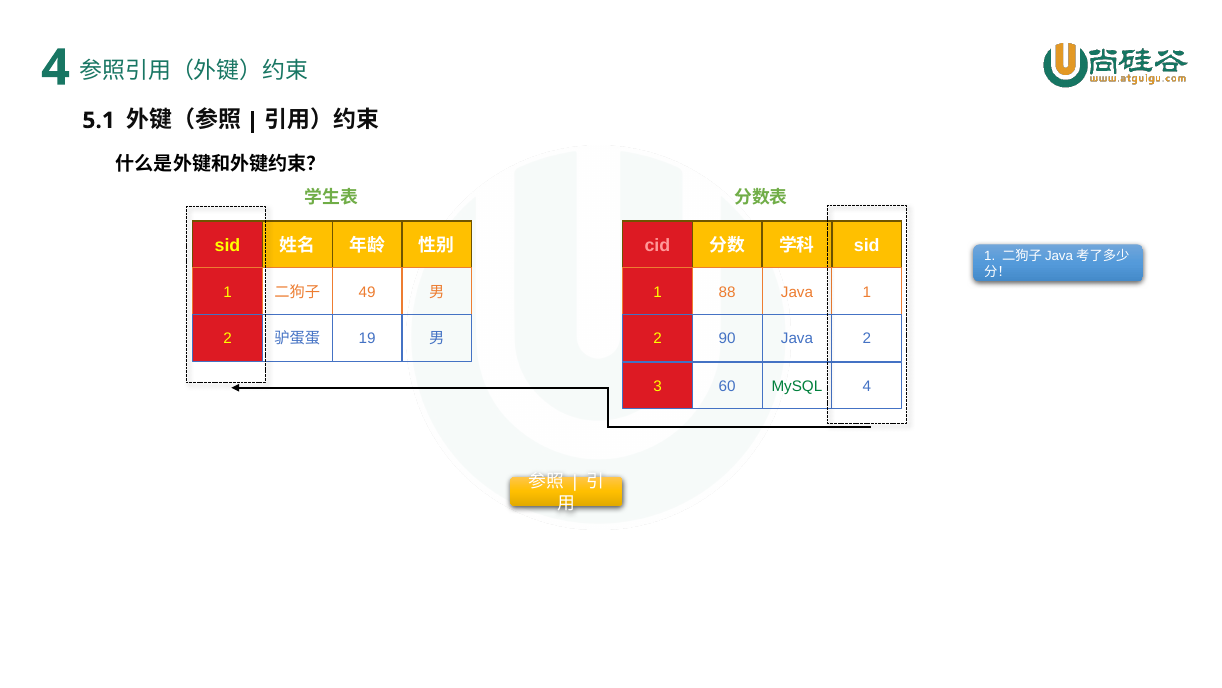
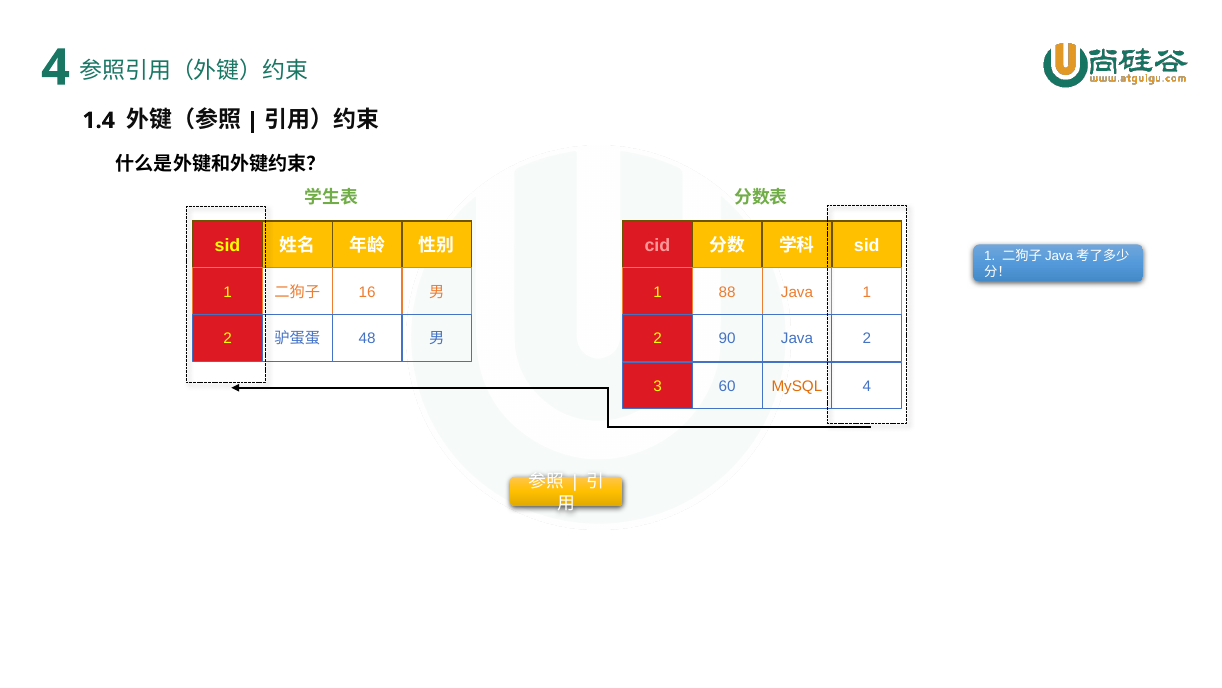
5.1: 5.1 -> 1.4 (99, 120)
49: 49 -> 16 (367, 292)
19: 19 -> 48 (367, 339)
MySQL colour: green -> orange (797, 386)
